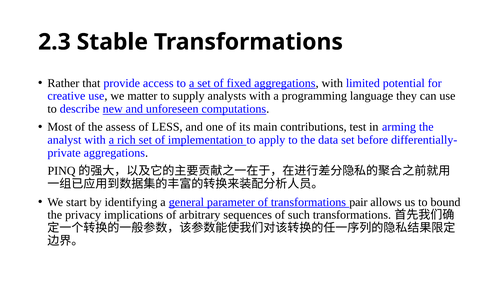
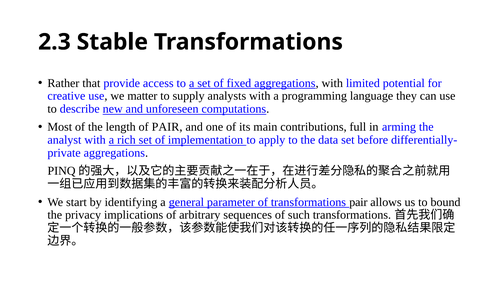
assess: assess -> length (121, 127)
of LESS: LESS -> PAIR (167, 127)
test: test -> full (358, 127)
